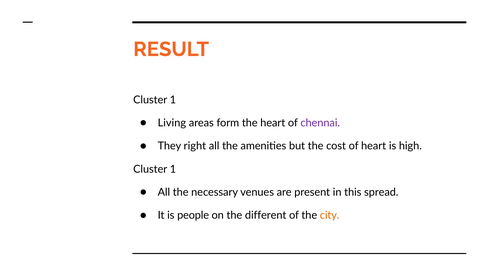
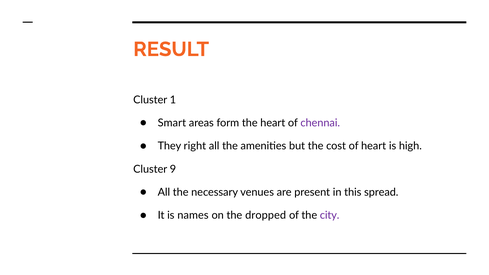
Living: Living -> Smart (172, 123)
1: 1 -> 9 (173, 169)
people: people -> names (193, 215)
different: different -> dropped (266, 215)
city colour: orange -> purple (330, 215)
